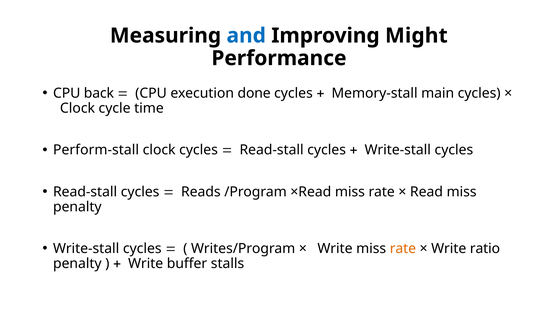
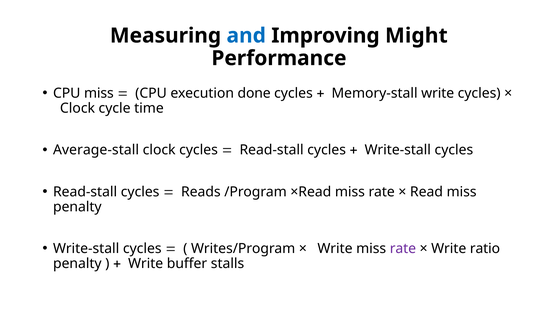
CPU back: back -> miss (99, 93)
Memory-stall main: main -> write (438, 93)
Perform-stall: Perform-stall -> Average-stall (96, 150)
rate colour: orange -> purple (403, 248)
